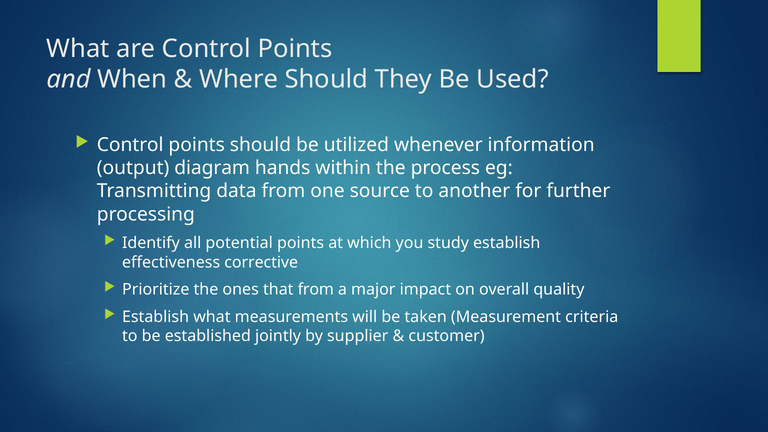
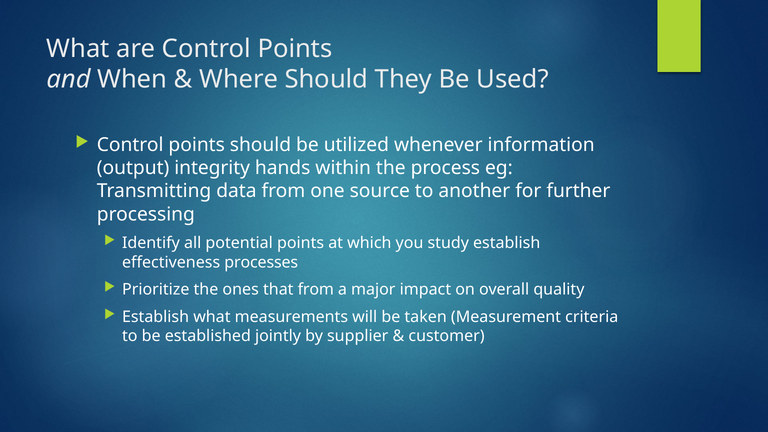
diagram: diagram -> integrity (212, 168)
corrective: corrective -> processes (261, 262)
